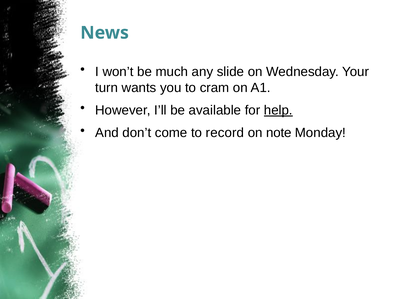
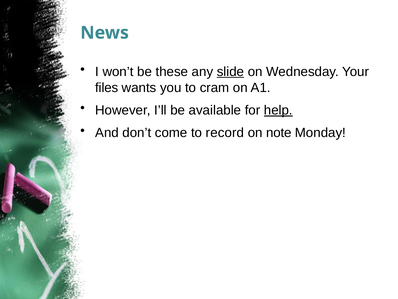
much: much -> these (172, 72)
slide underline: none -> present (230, 72)
turn: turn -> files (107, 88)
